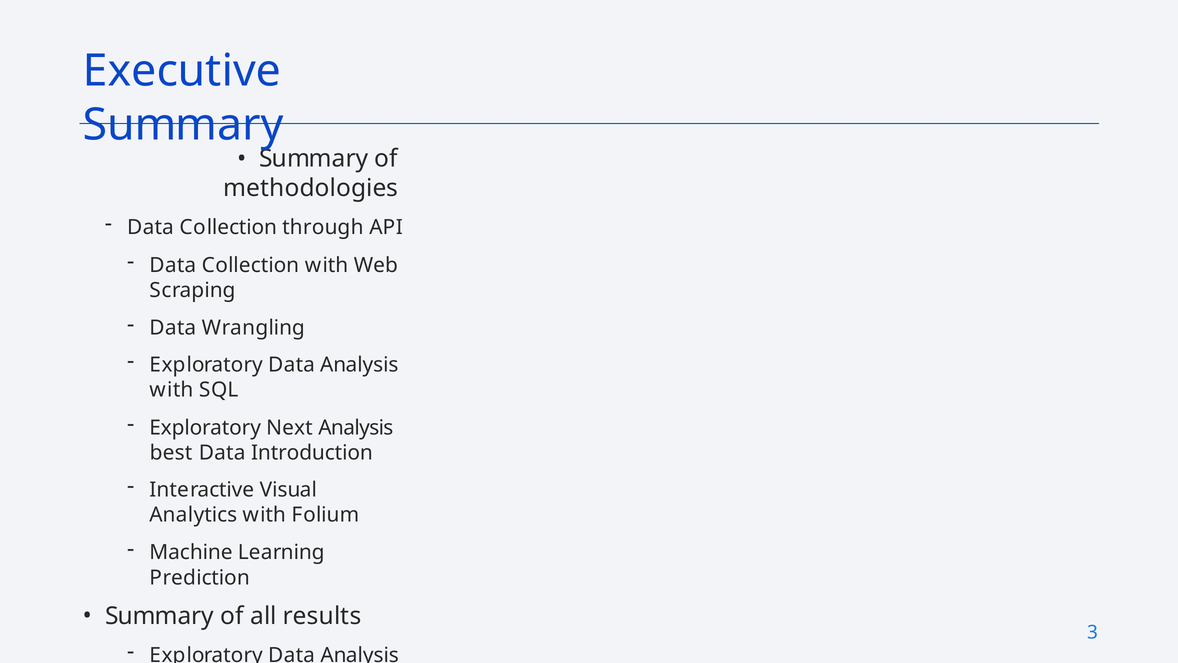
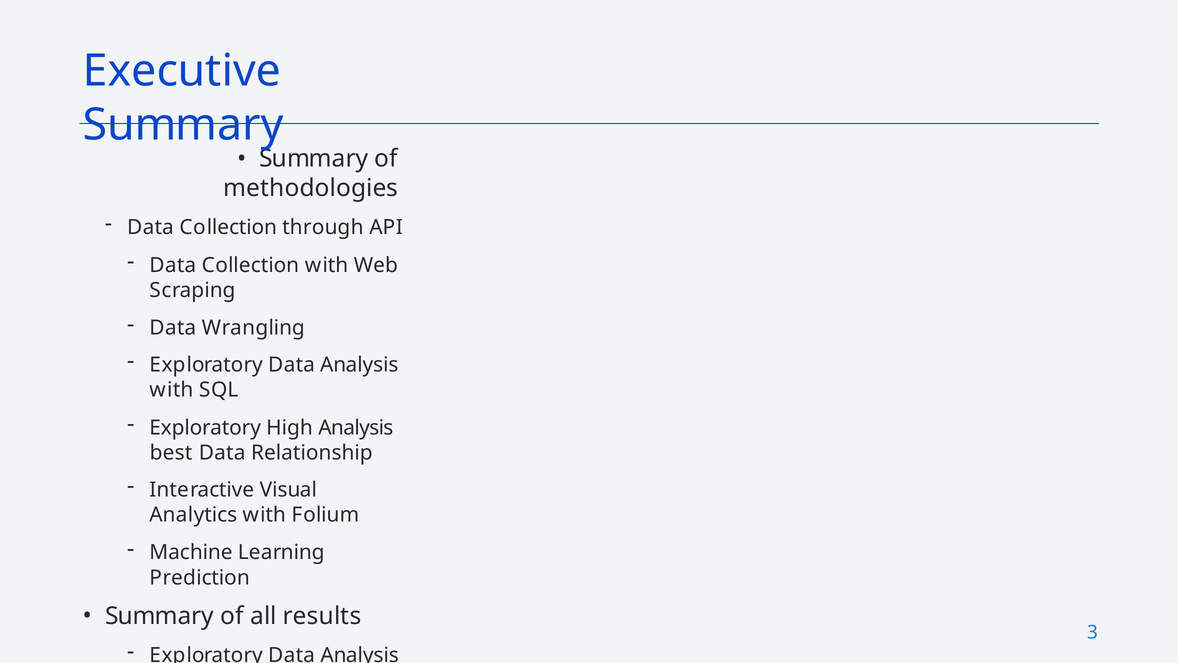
Next: Next -> High (289, 428)
Introduction: Introduction -> Relationship (312, 453)
